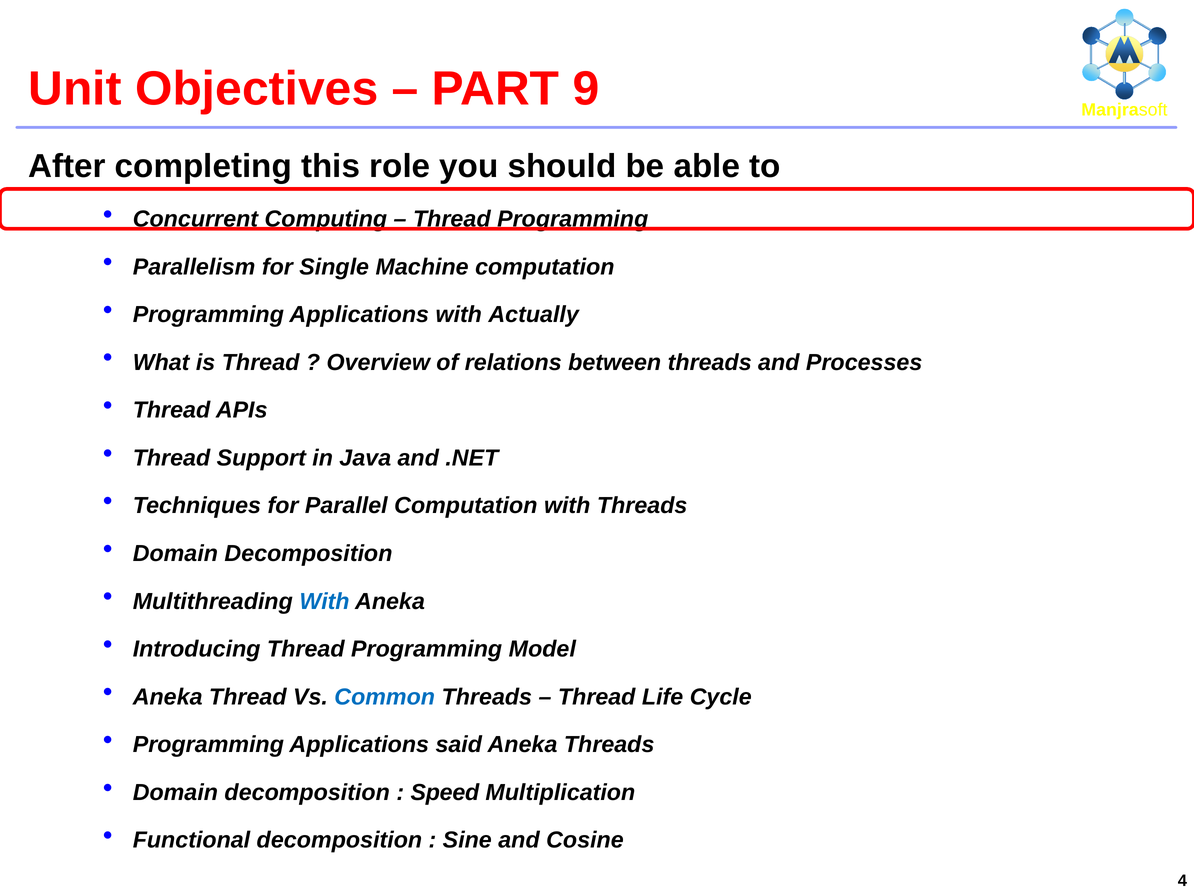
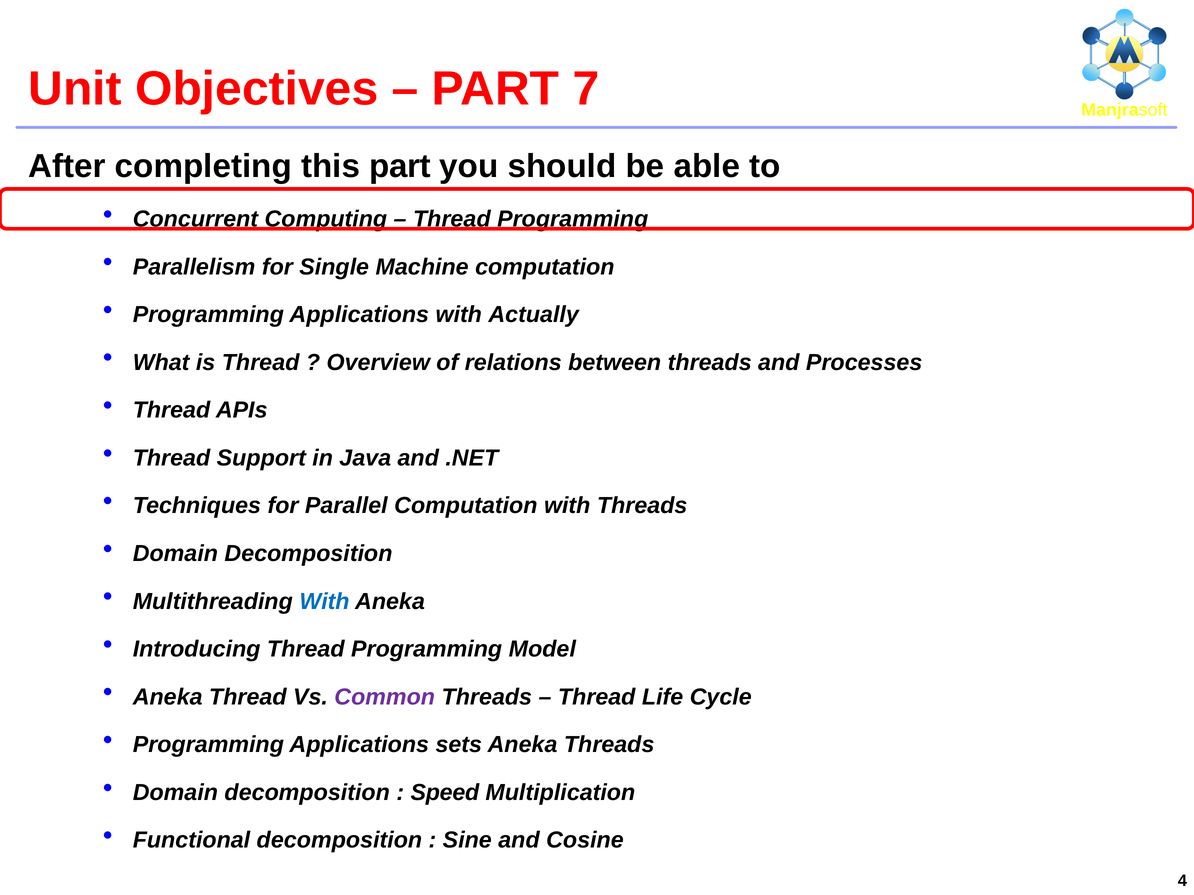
9: 9 -> 7 (586, 89)
this role: role -> part (400, 166)
Common colour: blue -> purple (385, 697)
said: said -> sets (459, 745)
